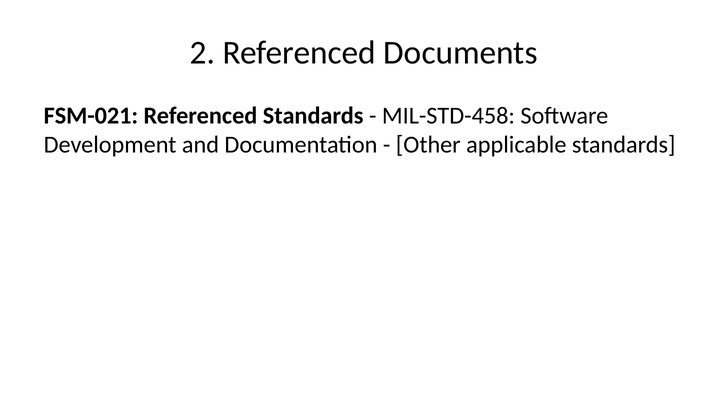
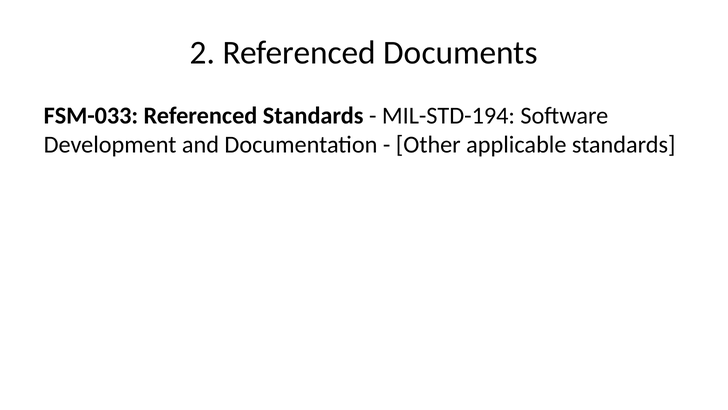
FSM-021: FSM-021 -> FSM-033 (91, 115)
MIL-STD-458: MIL-STD-458 -> MIL-STD-194 (448, 115)
